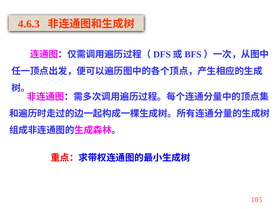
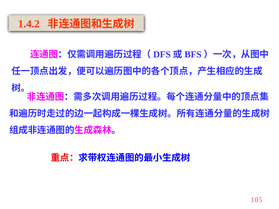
4.6.3: 4.6.3 -> 1.4.2 (29, 24)
